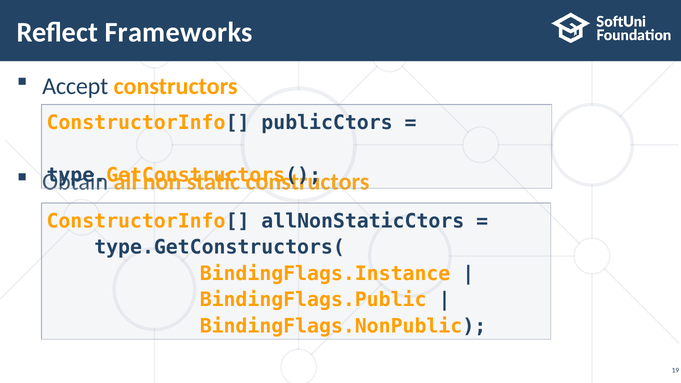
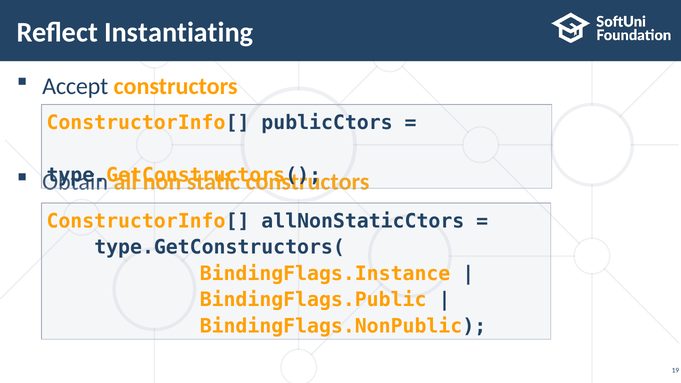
Frameworks: Frameworks -> Instantiating (179, 32)
